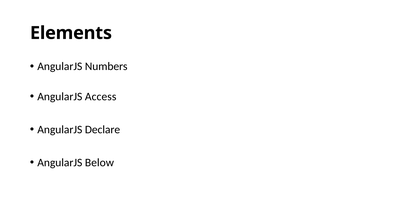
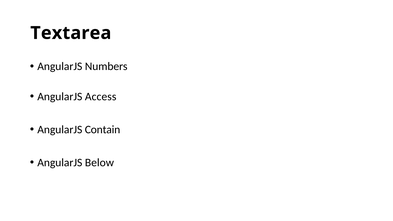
Elements: Elements -> Textarea (71, 33)
Declare: Declare -> Contain (103, 130)
